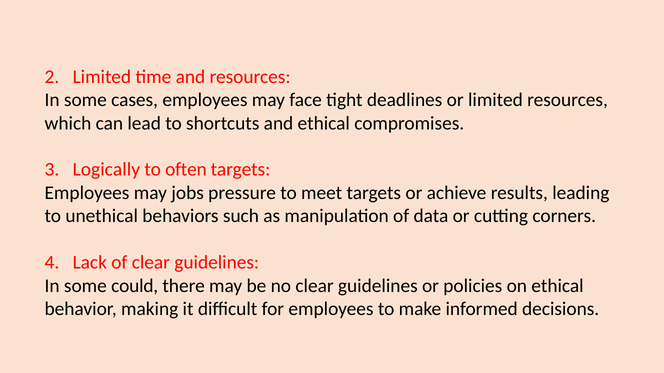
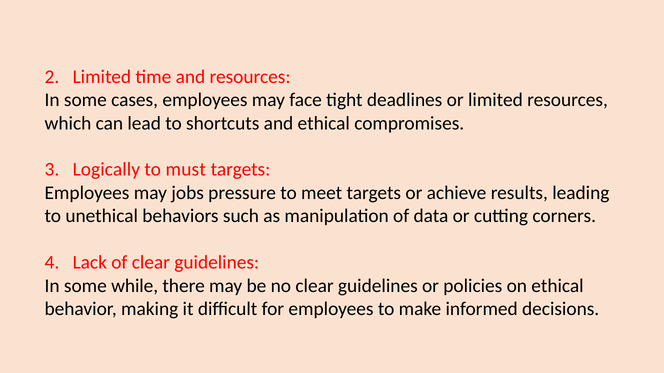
often: often -> must (186, 170)
could: could -> while (135, 286)
